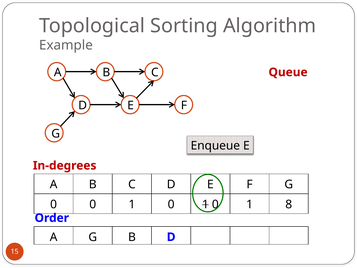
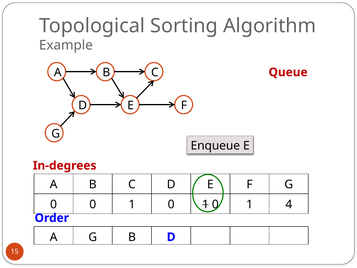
8: 8 -> 4 (289, 204)
